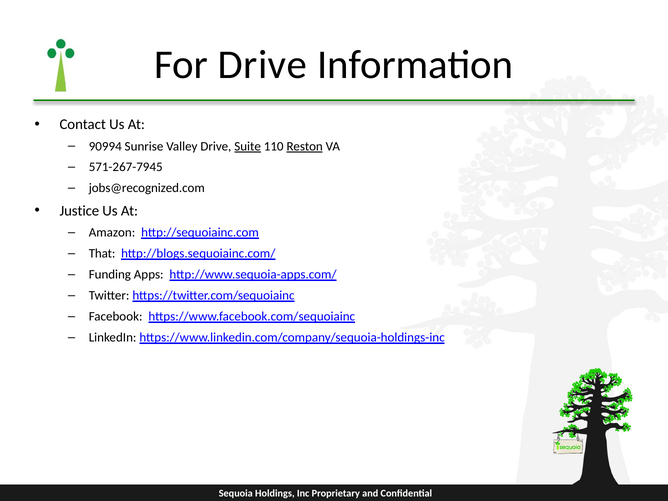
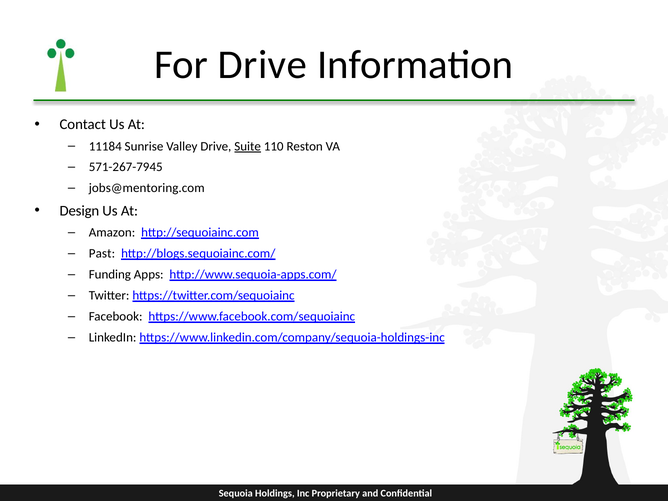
90994: 90994 -> 11184 (105, 146)
Reston underline: present -> none (305, 146)
jobs@recognized.com: jobs@recognized.com -> jobs@mentoring.com (147, 188)
Justice: Justice -> Design (79, 211)
That: That -> Past (102, 254)
